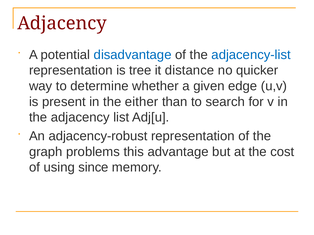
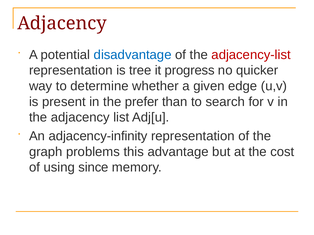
adjacency-list colour: blue -> red (251, 55)
distance: distance -> progress (190, 71)
either: either -> prefer (142, 102)
adjacency-robust: adjacency-robust -> adjacency-infinity (98, 136)
